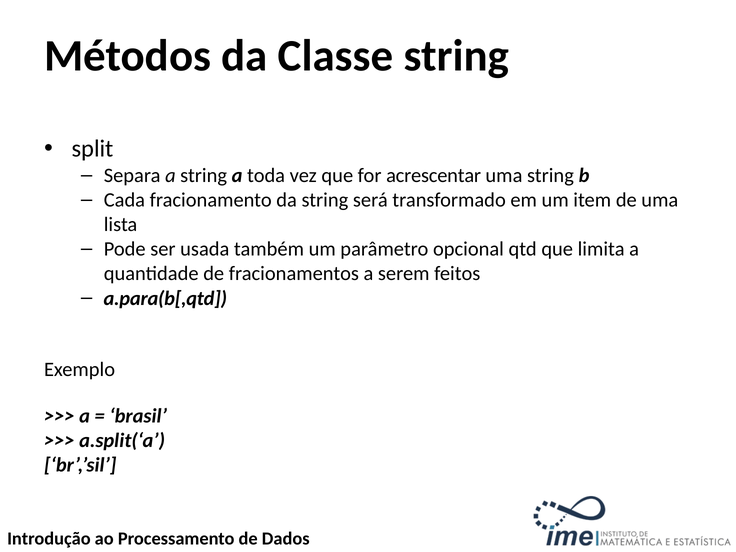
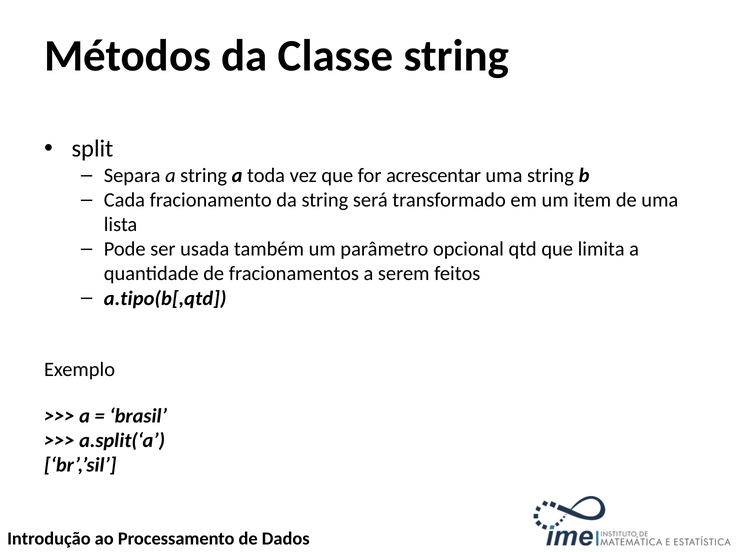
a.para(b[,qtd: a.para(b[,qtd -> a.tipo(b[,qtd (165, 298)
